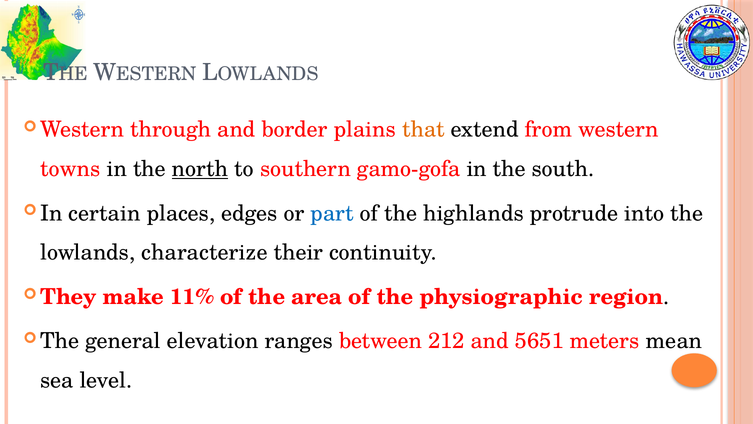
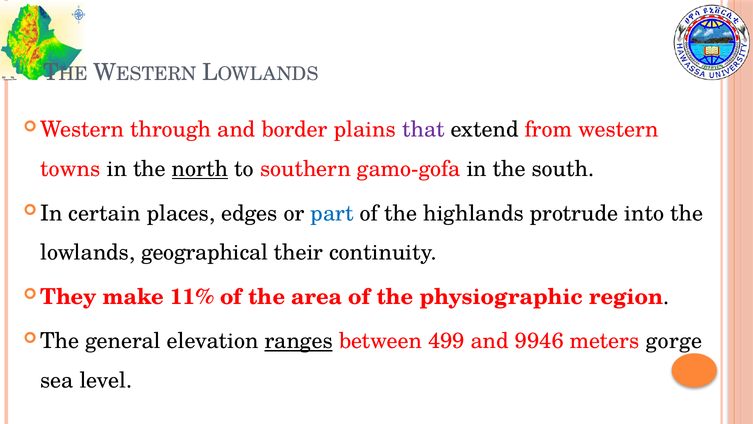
that colour: orange -> purple (423, 129)
characterize: characterize -> geographical (205, 252)
ranges underline: none -> present (299, 341)
212: 212 -> 499 (446, 341)
5651: 5651 -> 9946 (539, 341)
mean: mean -> gorge (674, 341)
